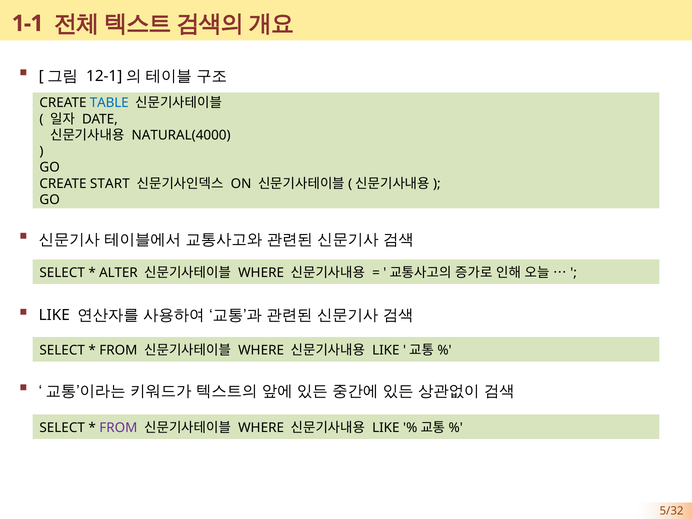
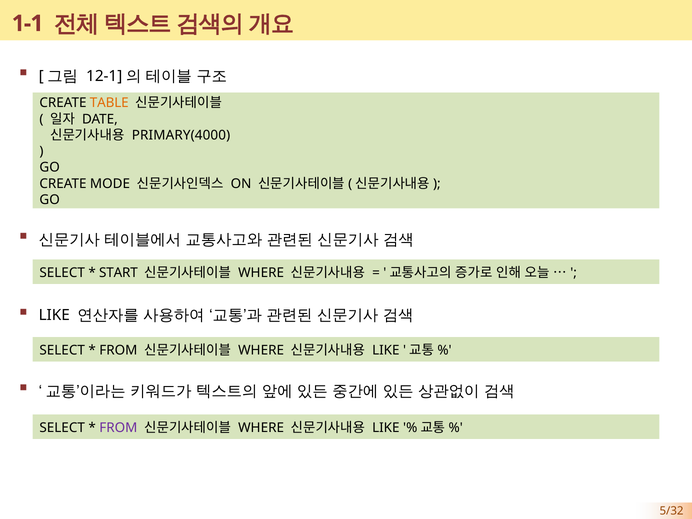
TABLE colour: blue -> orange (109, 103)
NATURAL(4000: NATURAL(4000 -> PRIMARY(4000 (181, 135)
START: START -> MODE (110, 184)
ALTER: ALTER -> START (118, 273)
